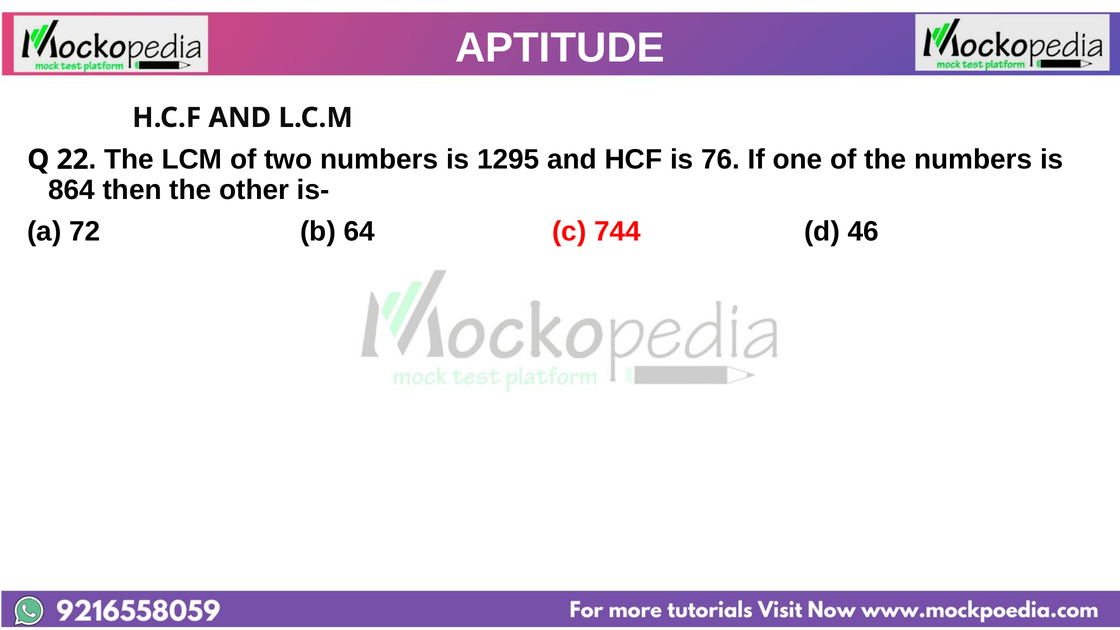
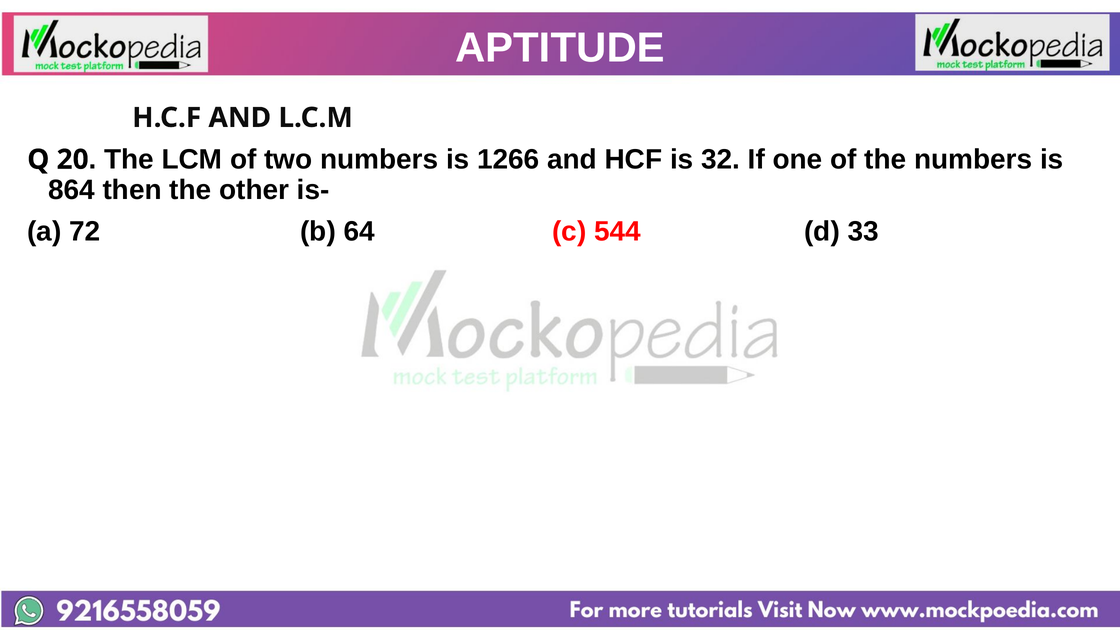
22: 22 -> 20 (73, 160)
1295: 1295 -> 1266 (508, 160)
76: 76 -> 32 (721, 160)
744: 744 -> 544 (618, 232)
46: 46 -> 33 (863, 232)
